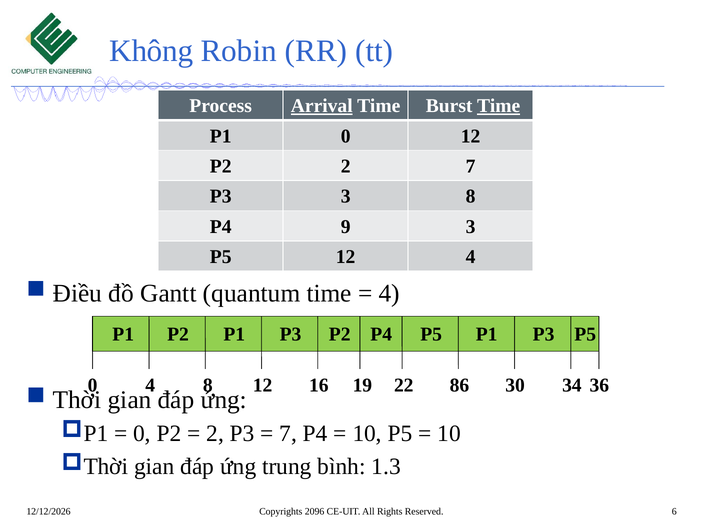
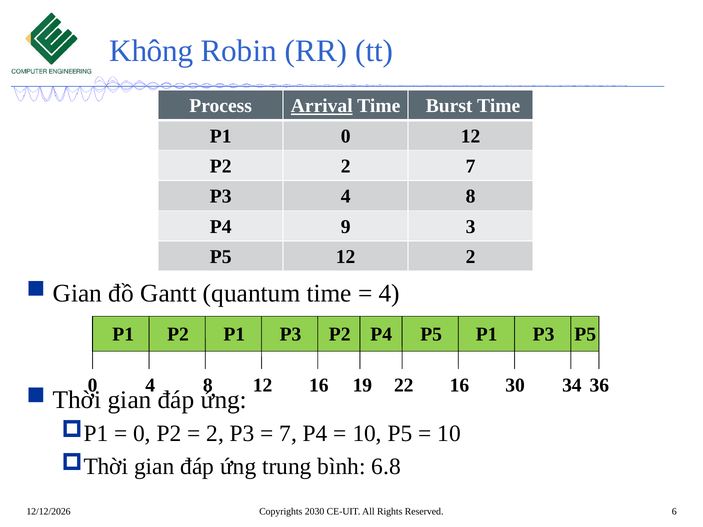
Time underline: present -> none (499, 106)
P3 3: 3 -> 4 (346, 197)
12 4: 4 -> 2 (471, 257)
Điều: Điều -> Gian (77, 293)
19 86: 86 -> 16 (459, 386)
1.3: 1.3 -> 6.8 (386, 467)
2096: 2096 -> 2030 (315, 512)
